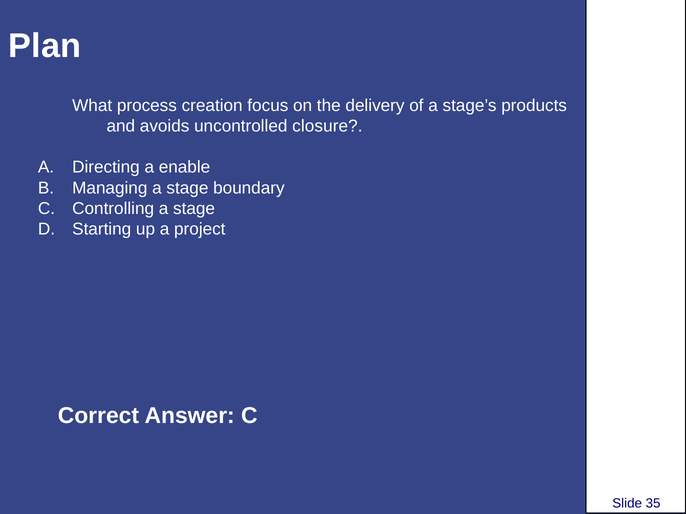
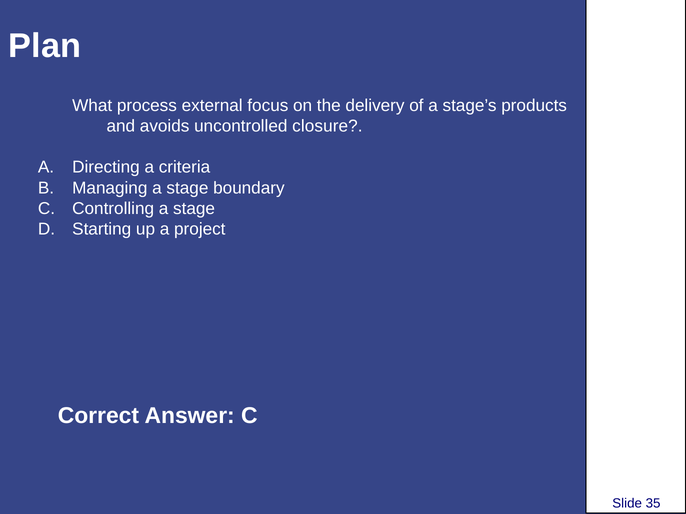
creation: creation -> external (212, 106)
enable: enable -> criteria (184, 167)
